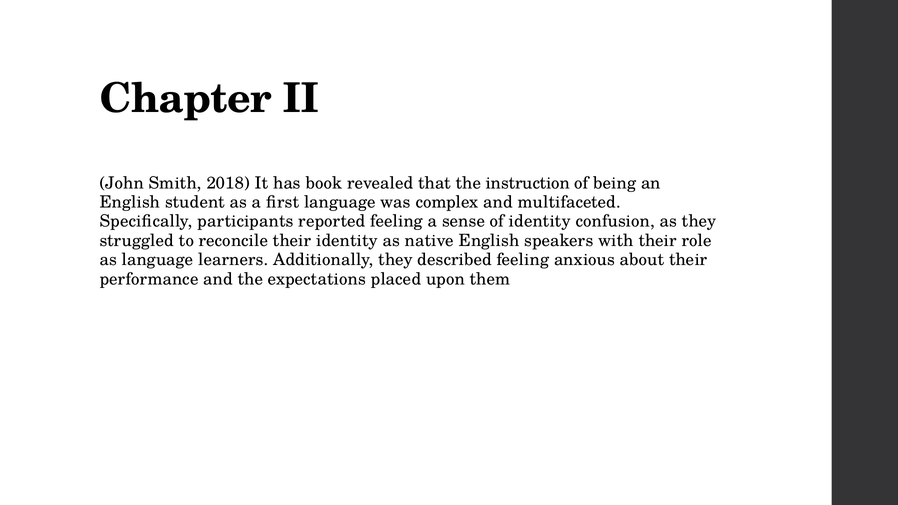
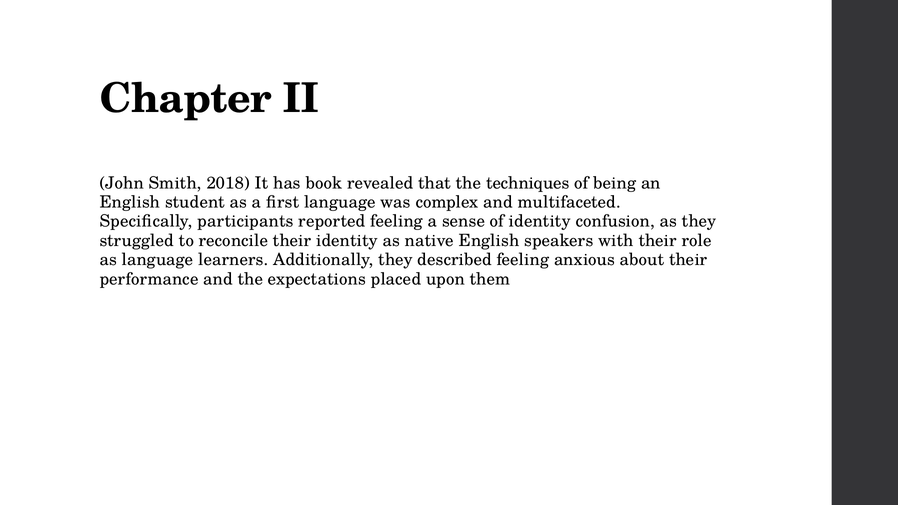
instruction: instruction -> techniques (528, 183)
